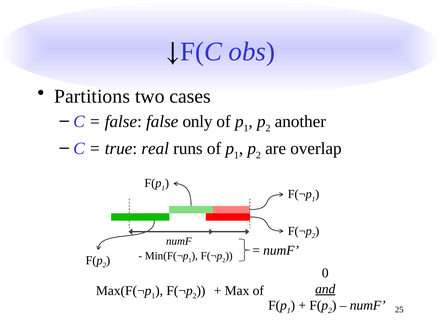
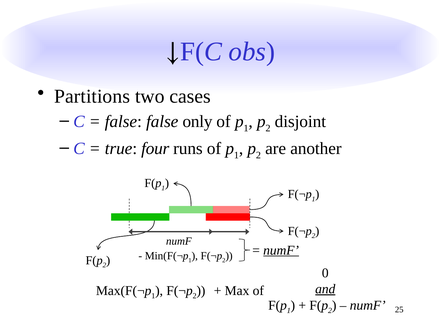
another: another -> disjoint (300, 122)
real: real -> four (155, 148)
overlap: overlap -> another (316, 148)
numF underline: none -> present (281, 250)
